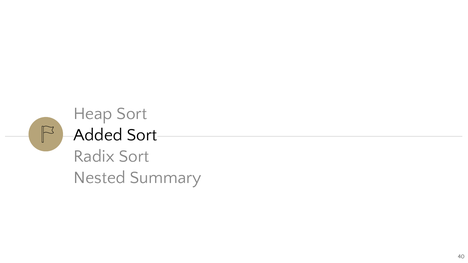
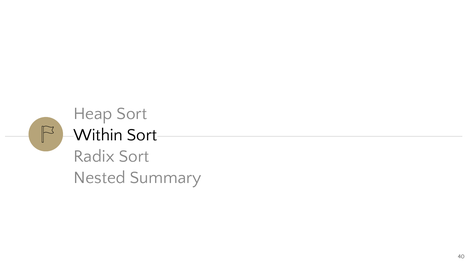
Added: Added -> Within (98, 135)
